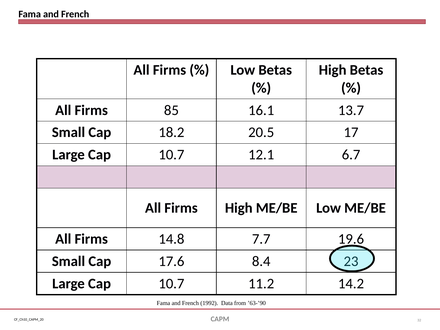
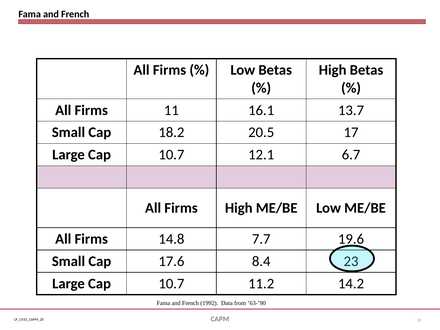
85: 85 -> 11 (171, 110)
